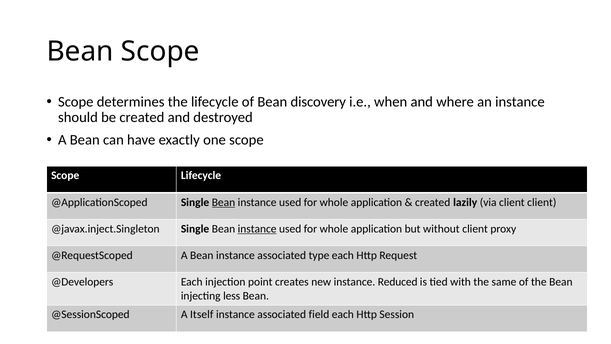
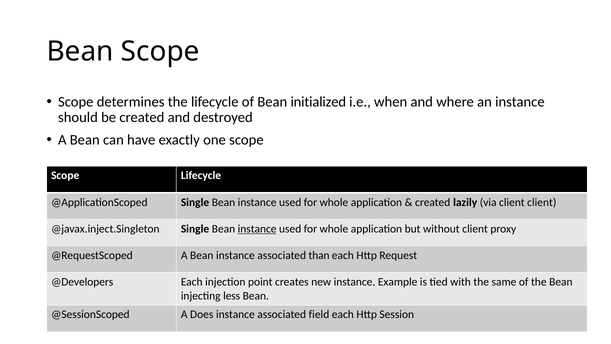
discovery: discovery -> initialized (318, 102)
Bean underline: present -> none (223, 202)
type: type -> than (319, 255)
Reduced: Reduced -> Example (398, 282)
Itself: Itself -> Does (202, 314)
